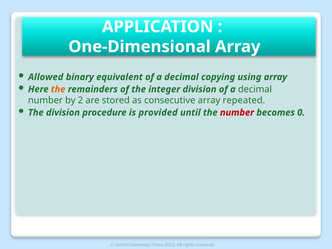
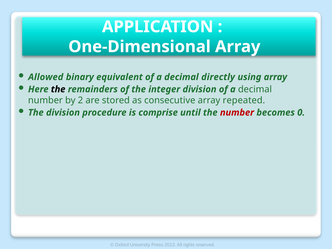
copying: copying -> directly (218, 77)
the colour: orange -> black (58, 89)
provided: provided -> comprise (158, 113)
